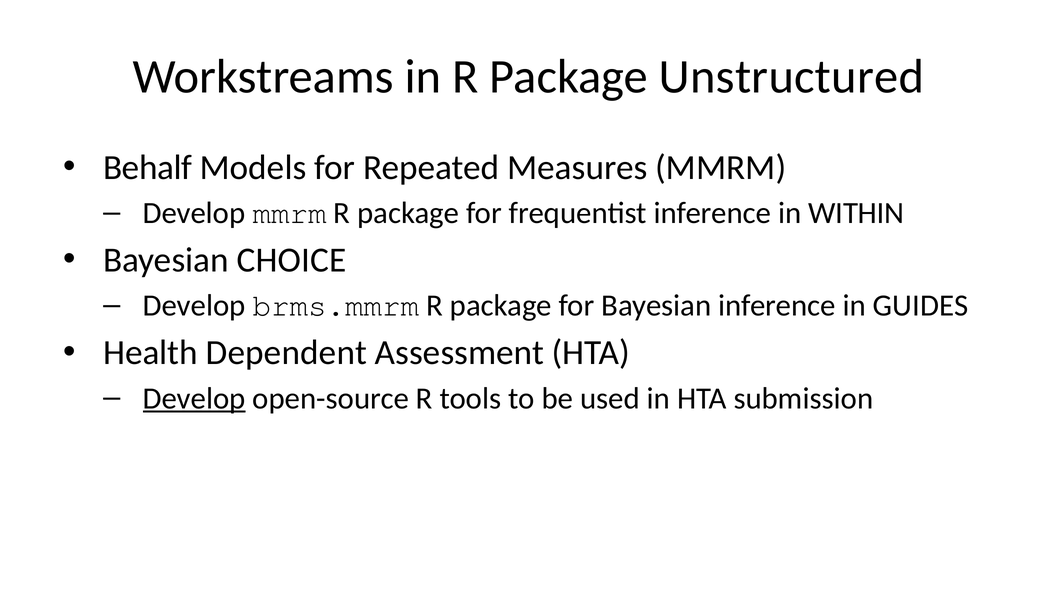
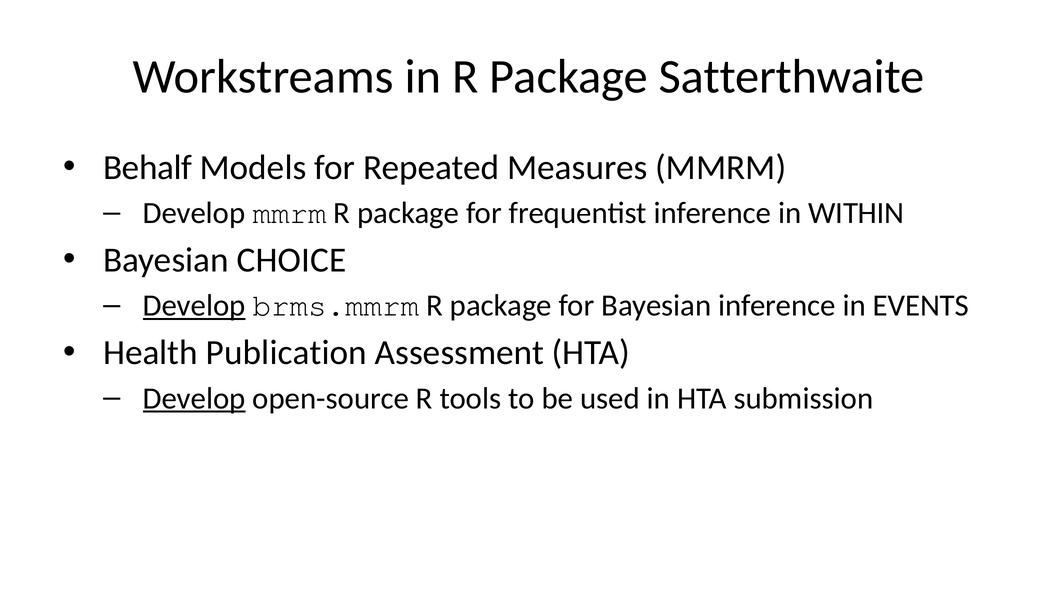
Unstructured: Unstructured -> Satterthwaite (792, 77)
Develop underline: none -> present (194, 306)
GUIDES: GUIDES -> EVENTS (921, 306)
Dependent: Dependent -> Publication (286, 353)
